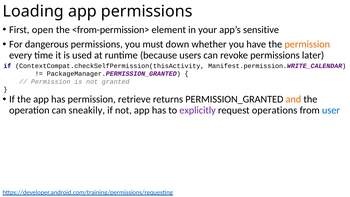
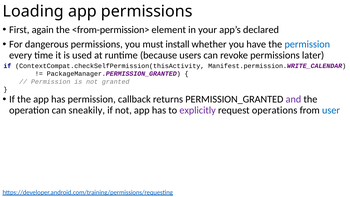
open: open -> again (43, 30)
sensitive: sensitive -> declared (261, 30)
down: down -> install (177, 44)
permission colour: orange -> blue (307, 44)
retrieve: retrieve -> callback (134, 99)
and colour: orange -> purple (293, 99)
